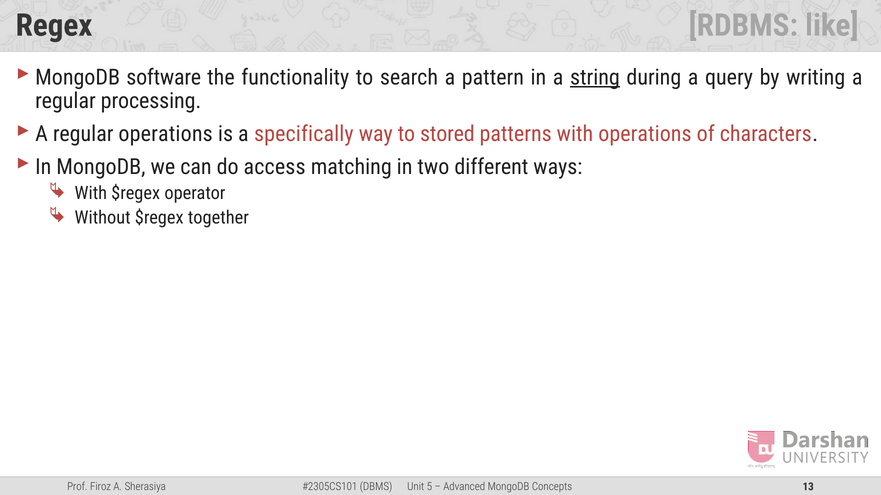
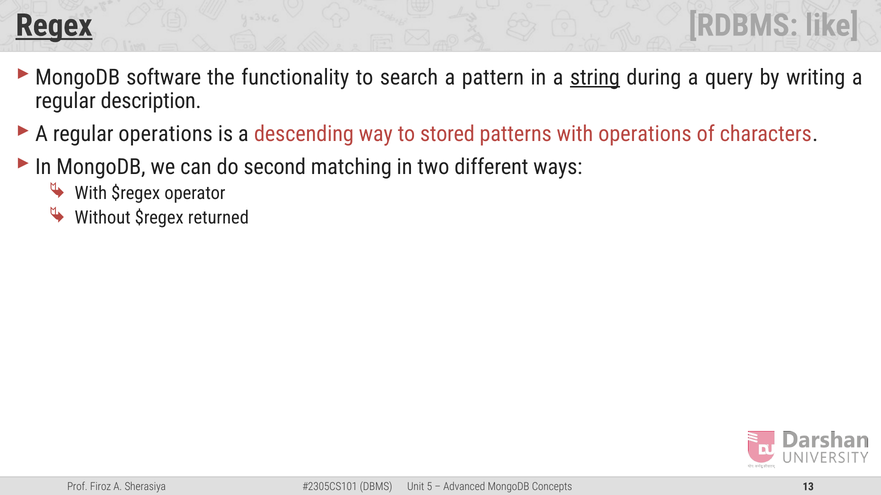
Regex underline: none -> present (54, 25)
processing: processing -> description (151, 101)
specifically: specifically -> descending (304, 134)
access: access -> second (275, 167)
together: together -> returned (218, 218)
